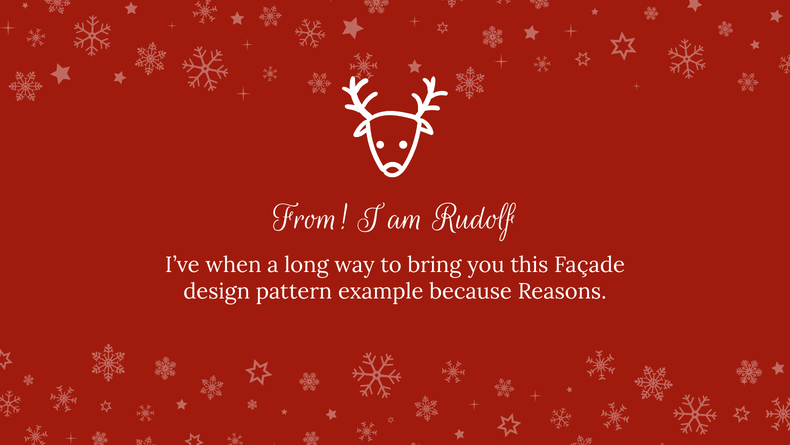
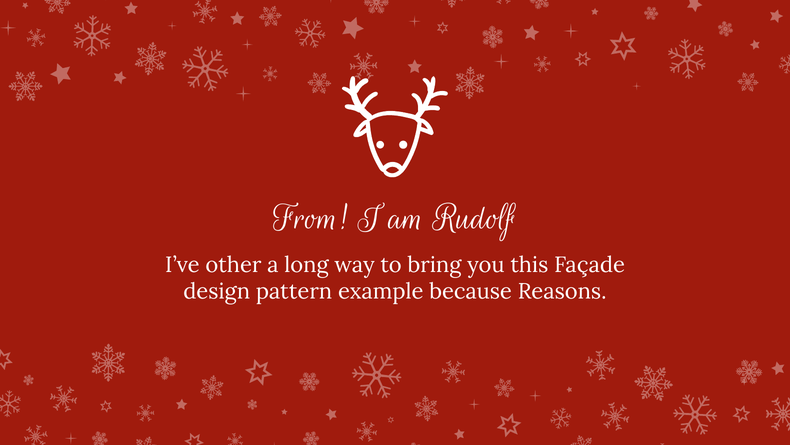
when: when -> other (233, 265)
